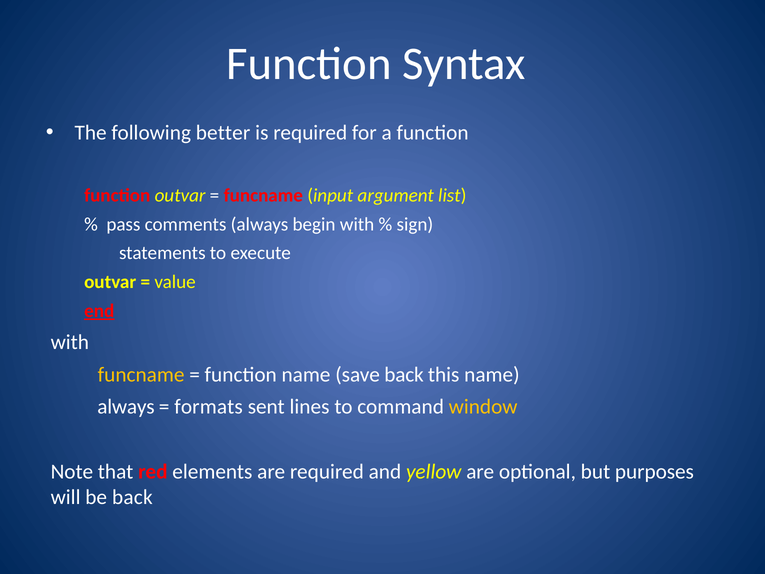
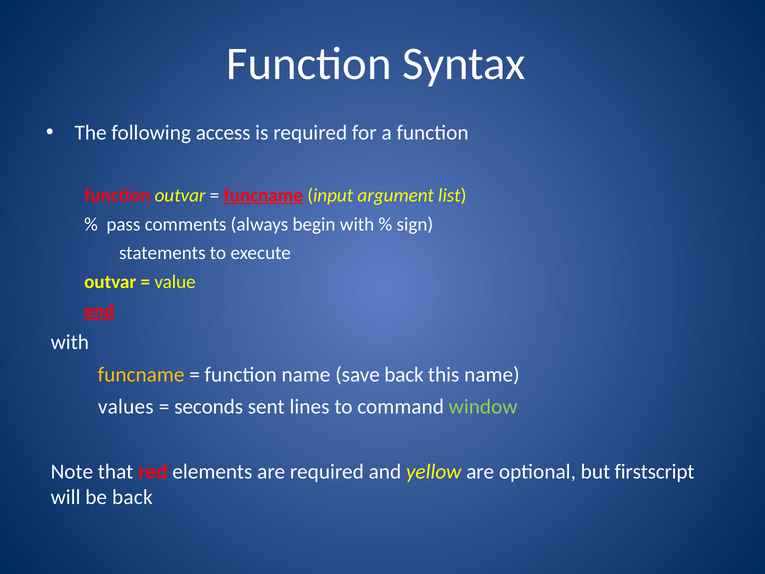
better: better -> access (223, 133)
funcname underline: none -> present (263, 195)
always: always -> values (126, 407)
formats: formats -> seconds (209, 407)
window colour: yellow -> light green (483, 407)
purposes: purposes -> firstscript (654, 471)
